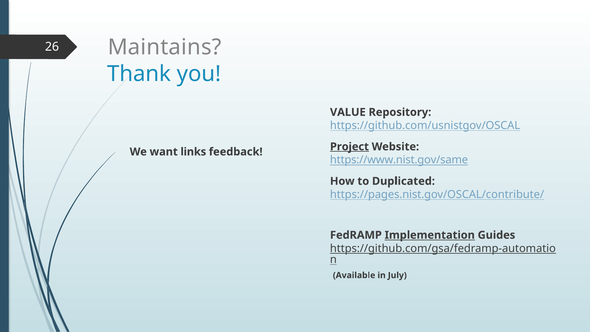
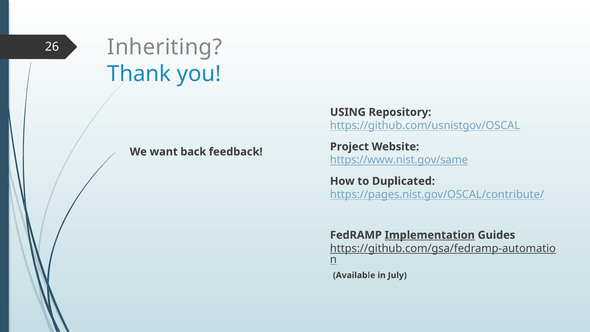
Maintains: Maintains -> Inheriting (165, 47)
VALUE: VALUE -> USING (348, 112)
Project underline: present -> none (349, 147)
links: links -> back (193, 152)
